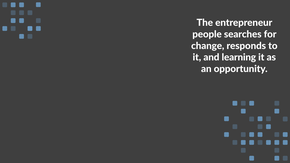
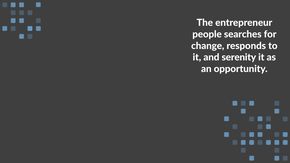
learning: learning -> serenity (239, 57)
